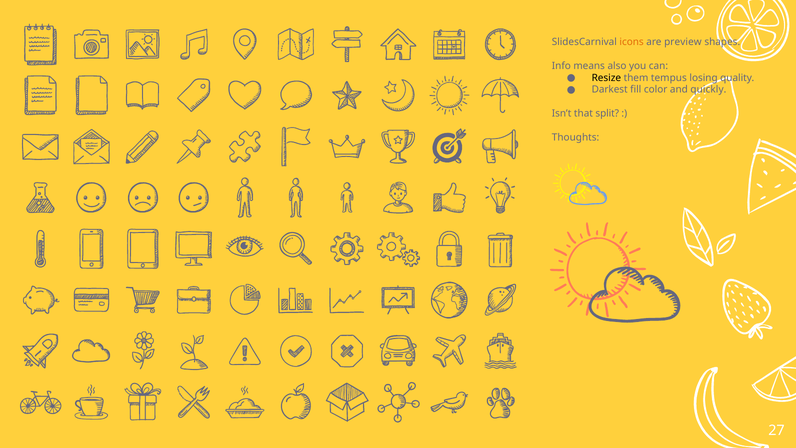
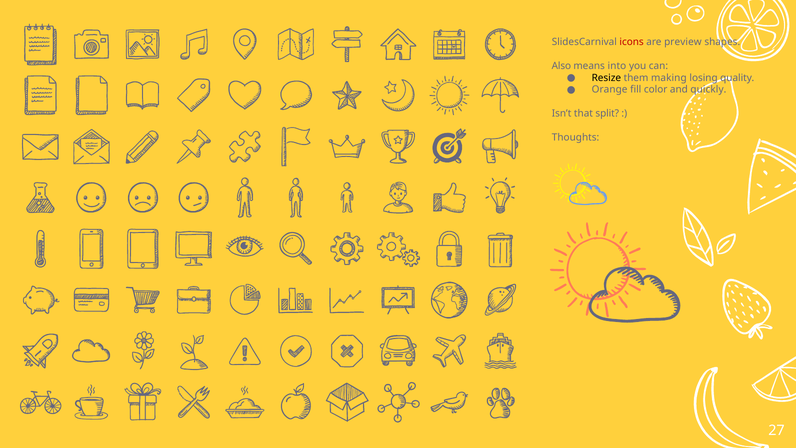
icons colour: orange -> red (632, 42)
Info: Info -> Also (561, 66)
also: also -> into (617, 66)
tempus: tempus -> making (669, 78)
Darkest: Darkest -> Orange (610, 90)
